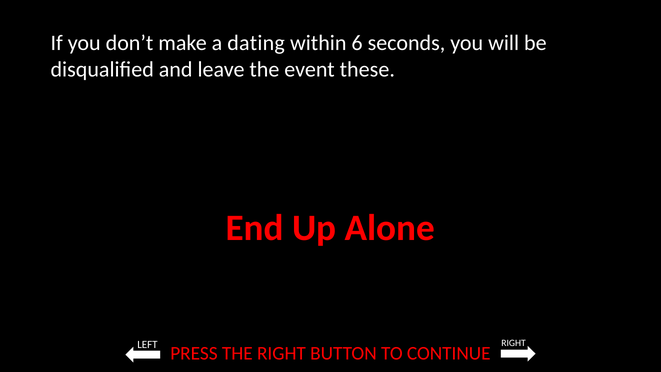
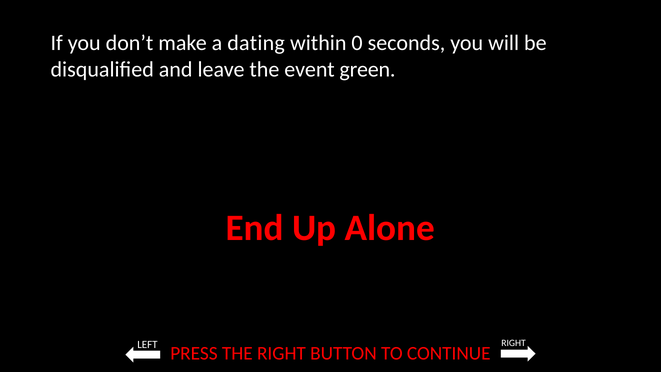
6: 6 -> 0 (357, 43)
these: these -> green (367, 69)
